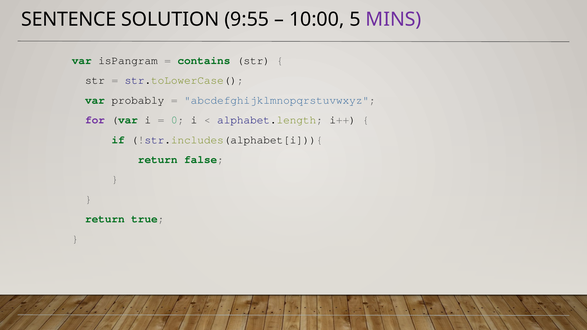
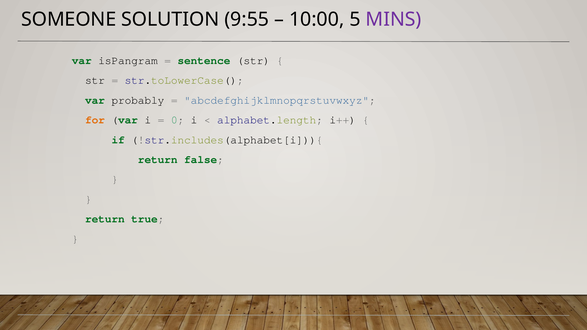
SENTENCE: SENTENCE -> SOMEONE (69, 19)
contains: contains -> sentence (204, 61)
for colour: purple -> orange (95, 120)
